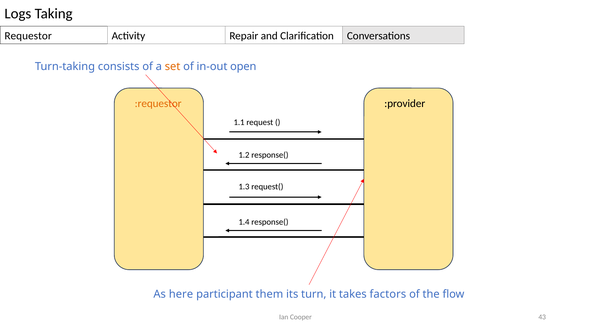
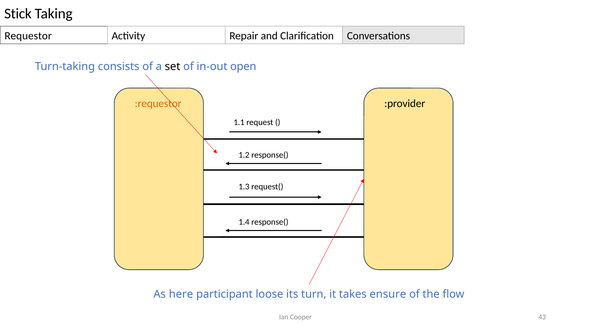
Logs: Logs -> Stick (18, 14)
set colour: orange -> black (173, 67)
them: them -> loose (269, 295)
factors: factors -> ensure (388, 295)
